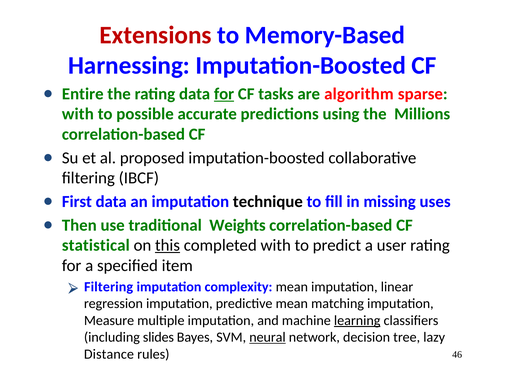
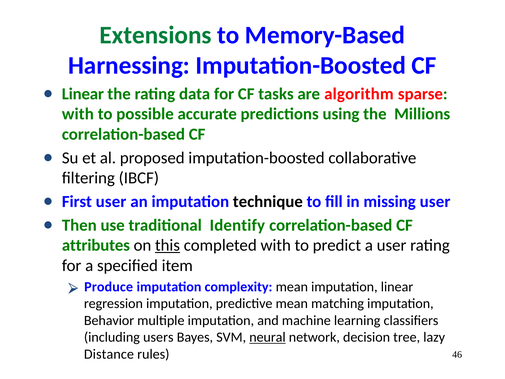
Extensions colour: red -> green (156, 35)
Entire: Entire -> Linear (83, 94)
for underline: present -> none (224, 94)
First data: data -> user (111, 201)
missing uses: uses -> user (435, 201)
Weights: Weights -> Identify (237, 225)
statistical: statistical -> attributes (96, 245)
Filtering: Filtering -> Produce (109, 287)
Measure: Measure -> Behavior (109, 320)
learning underline: present -> none (357, 320)
slides: slides -> users (158, 337)
